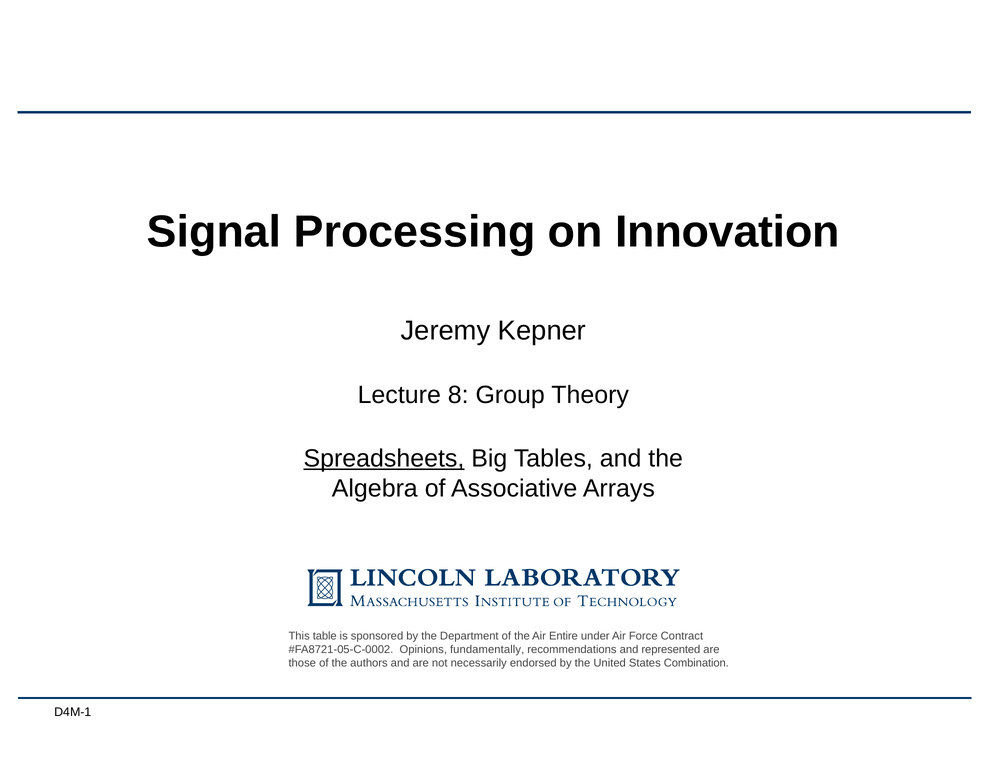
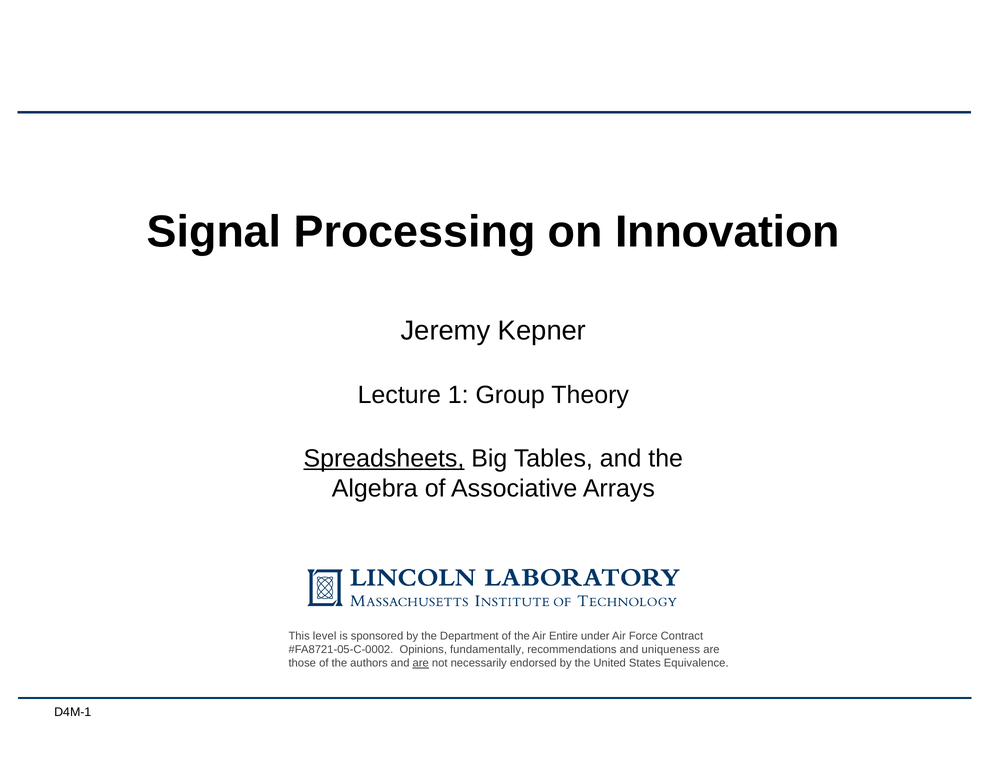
8: 8 -> 1 (458, 395)
table: table -> level (325, 636)
represented: represented -> uniqueness (671, 649)
are underline: none -> present (421, 663)
Combination: Combination -> Equivalence (696, 663)
